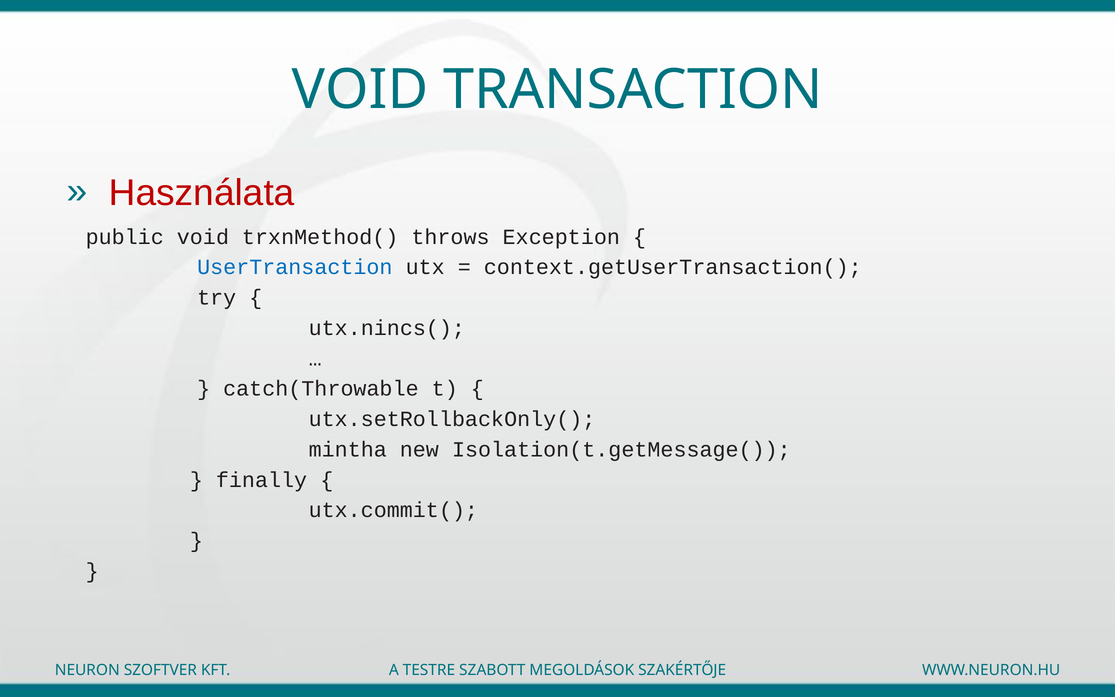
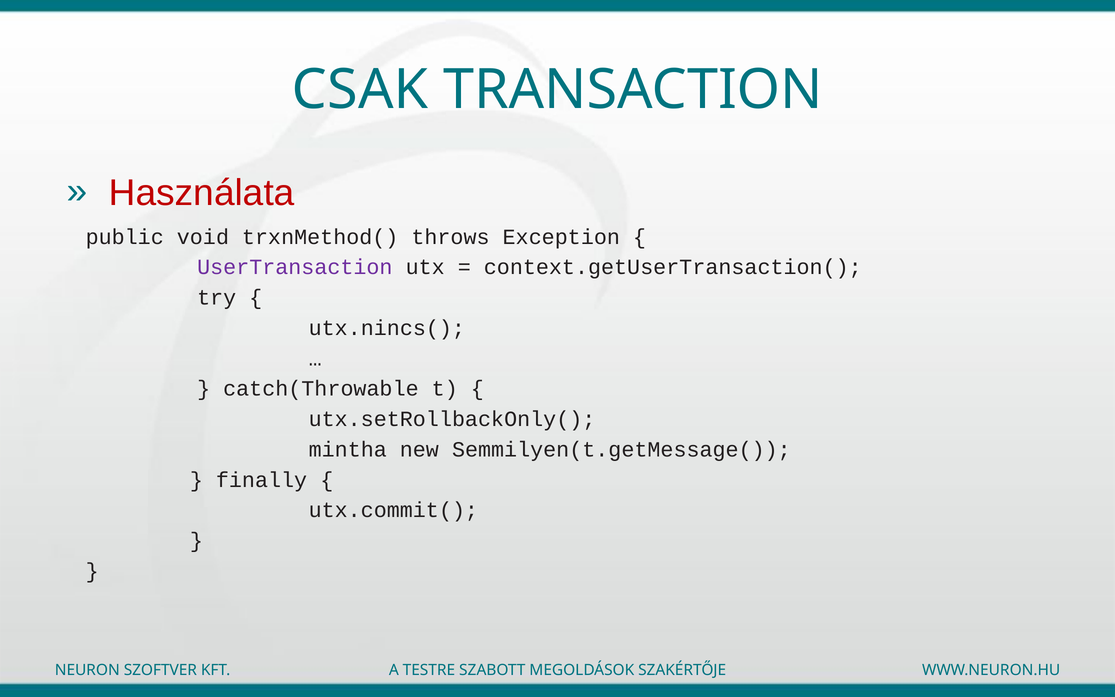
VOID: VOID -> CSAK (360, 90)
UserTransaction colour: blue -> purple (295, 267)
Isolation(t.getMessage(: Isolation(t.getMessage( -> Semmilyen(t.getMessage( (621, 449)
